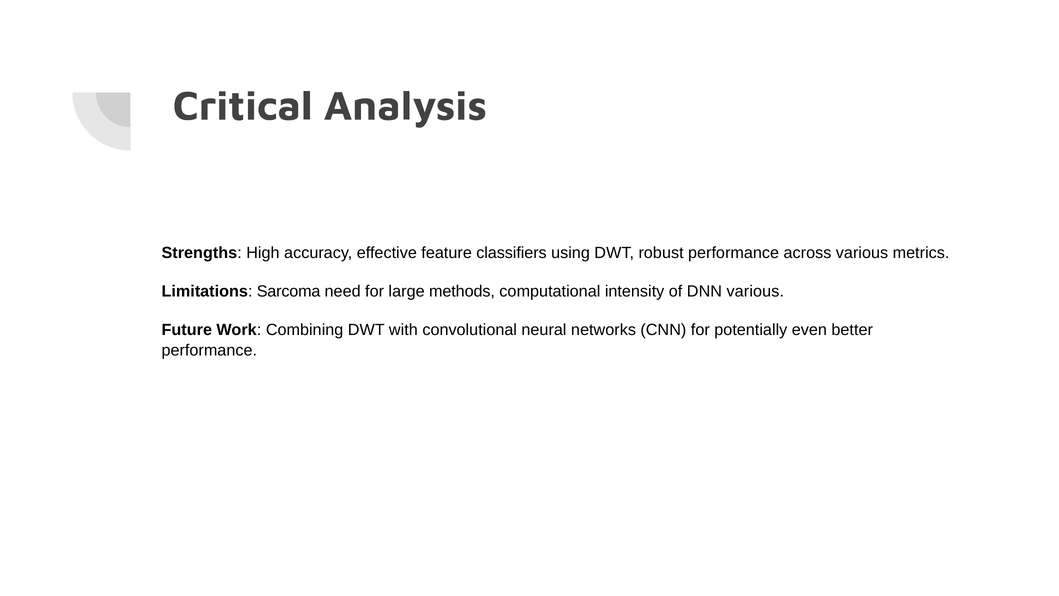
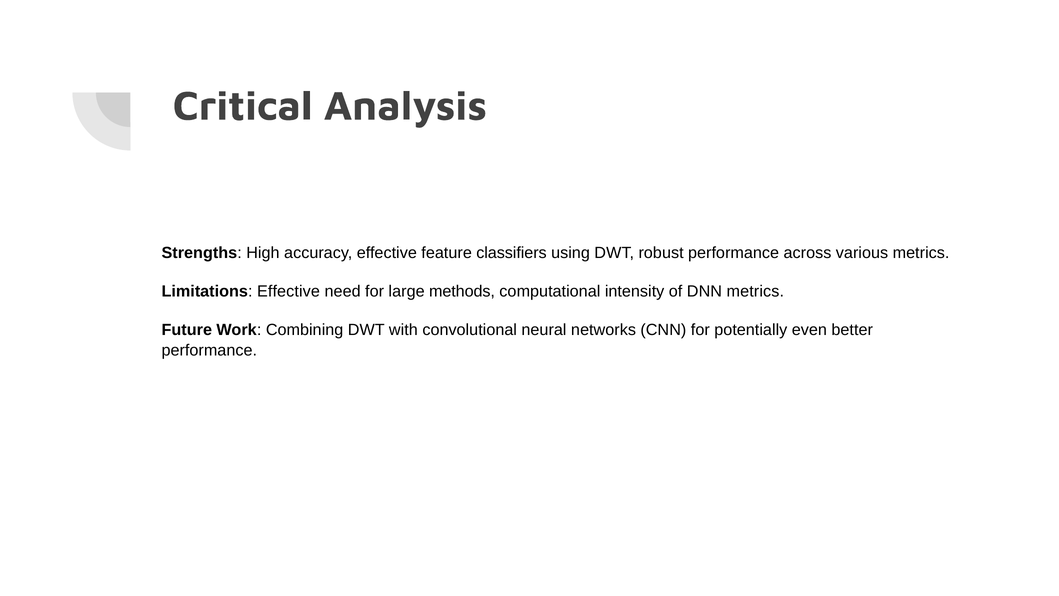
Limitations Sarcoma: Sarcoma -> Effective (288, 291)
DNN various: various -> metrics (755, 291)
